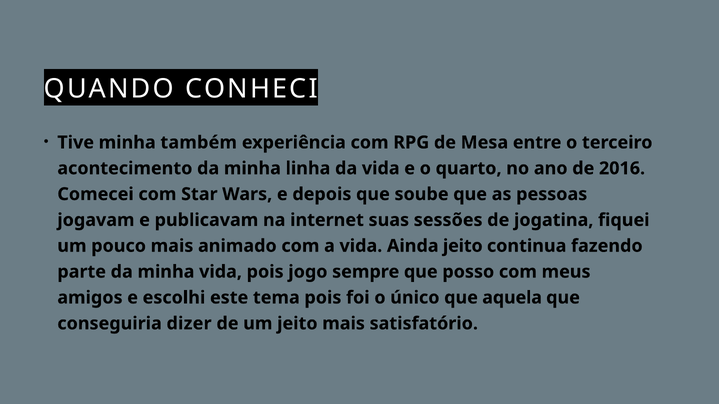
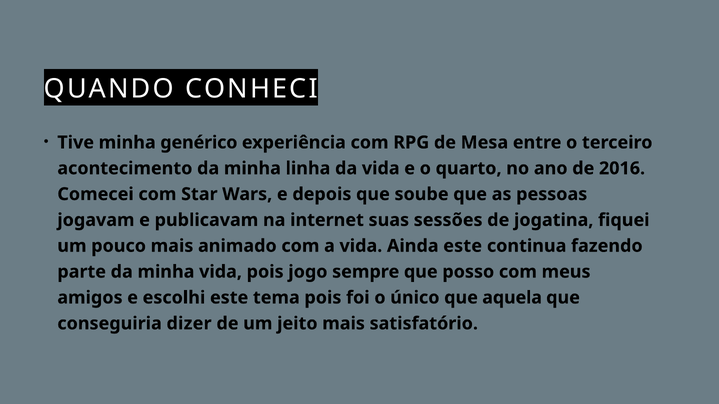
também: também -> genérico (199, 143)
Ainda jeito: jeito -> este (463, 246)
